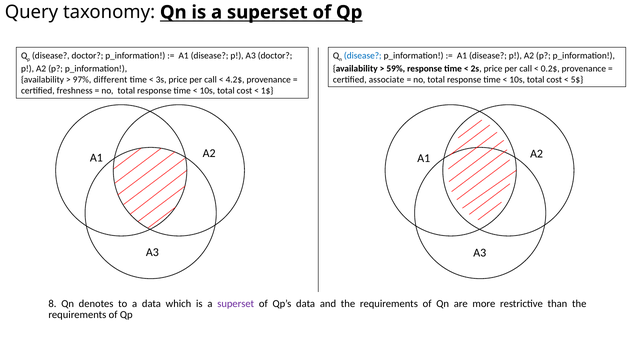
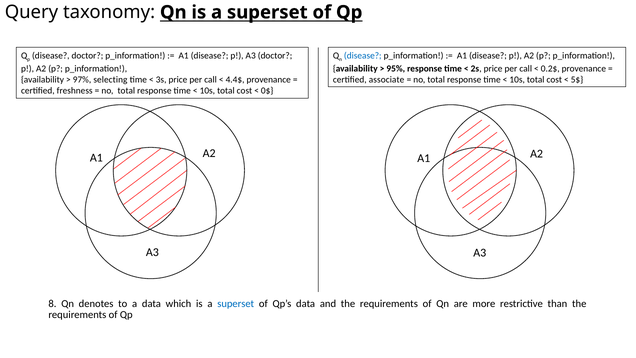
59%: 59% -> 95% (396, 68)
different: different -> selecting (110, 80)
4.2$: 4.2$ -> 4.4$ (235, 80)
1$: 1$ -> 0$ (267, 91)
superset colour: purple -> blue (236, 303)
